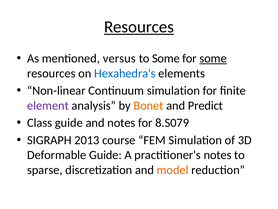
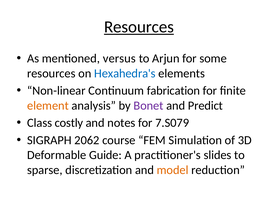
to Some: Some -> Arjun (166, 58)
some underline: present -> none (213, 58)
Continuum simulation: simulation -> fabrication (173, 90)
element colour: purple -> orange (48, 105)
Bonet colour: orange -> purple (148, 105)
Class guide: guide -> costly (69, 123)
8.S079: 8.S079 -> 7.S079 (172, 123)
2013: 2013 -> 2062 (87, 140)
practitioner's notes: notes -> slides (218, 155)
